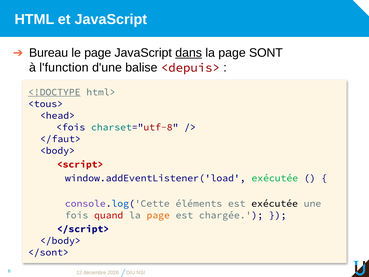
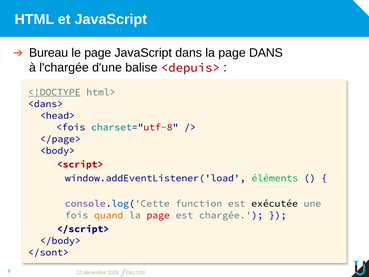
dans underline: present -> none (189, 53)
page SONT: SONT -> DANS (266, 53)
l'function: l'function -> l'chargée (64, 68)
<tous>: <tous> -> <dans> (46, 104)
</faut>: </faut> -> </page> (60, 139)
window.addEventListener('load exécutée: exécutée -> éléments (275, 178)
éléments: éléments -> function (199, 203)
quand colour: red -> orange (109, 215)
page colour: orange -> red (158, 215)
